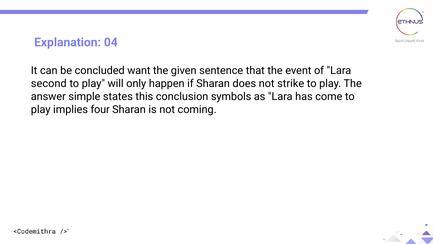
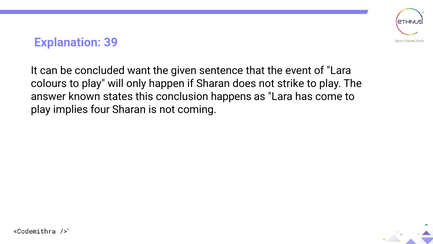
04: 04 -> 39 (111, 42)
second: second -> colours (49, 83)
simple: simple -> known (84, 96)
symbols: symbols -> happens (231, 96)
